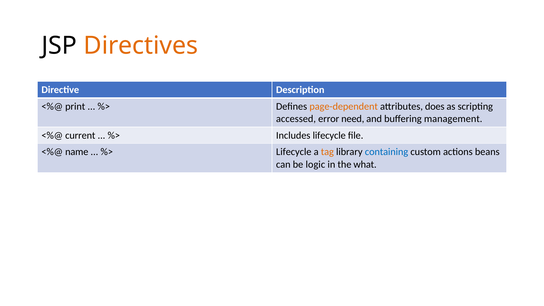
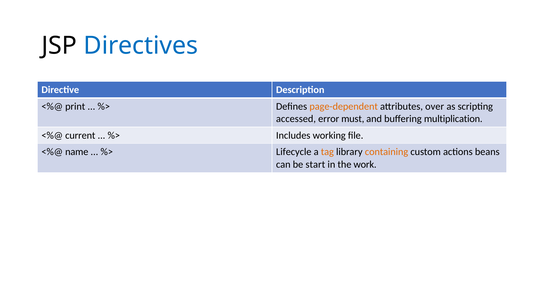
Directives colour: orange -> blue (141, 46)
does: does -> over (435, 106)
need: need -> must (353, 119)
management: management -> multiplication (453, 119)
Includes lifecycle: lifecycle -> working (329, 135)
containing colour: blue -> orange (387, 152)
logic: logic -> start (315, 164)
what: what -> work (365, 164)
